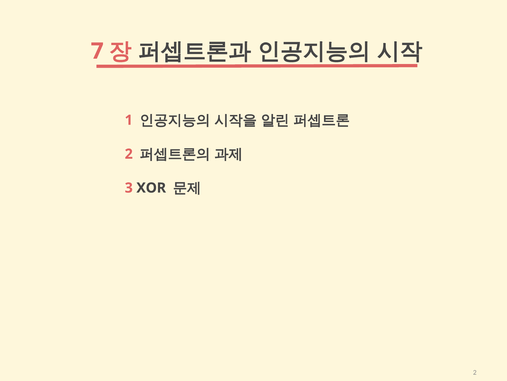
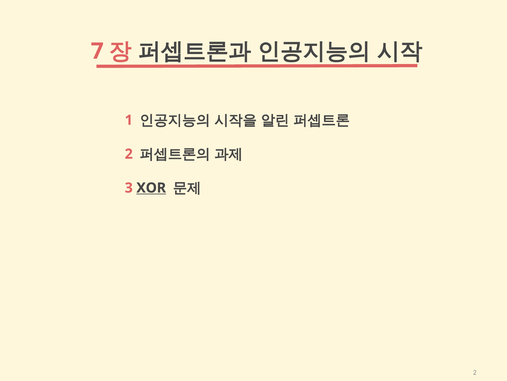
XOR underline: none -> present (151, 188)
